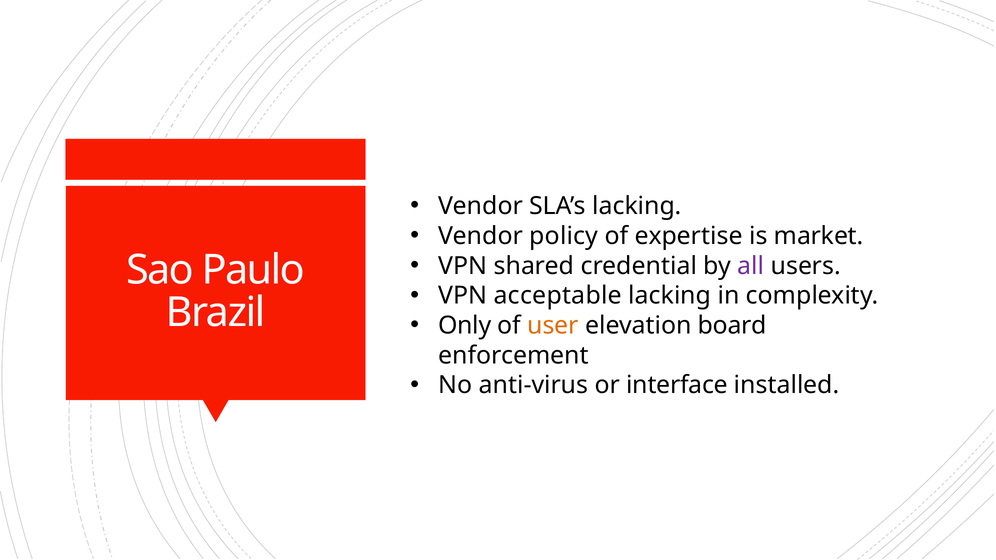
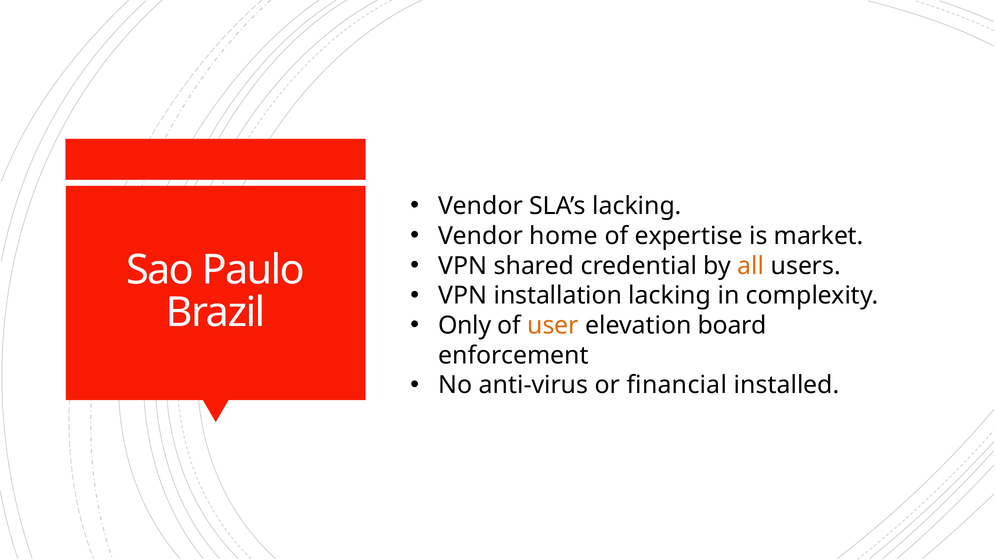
policy: policy -> home (564, 236)
all colour: purple -> orange (751, 266)
acceptable: acceptable -> installation (558, 296)
interface: interface -> financial (677, 385)
